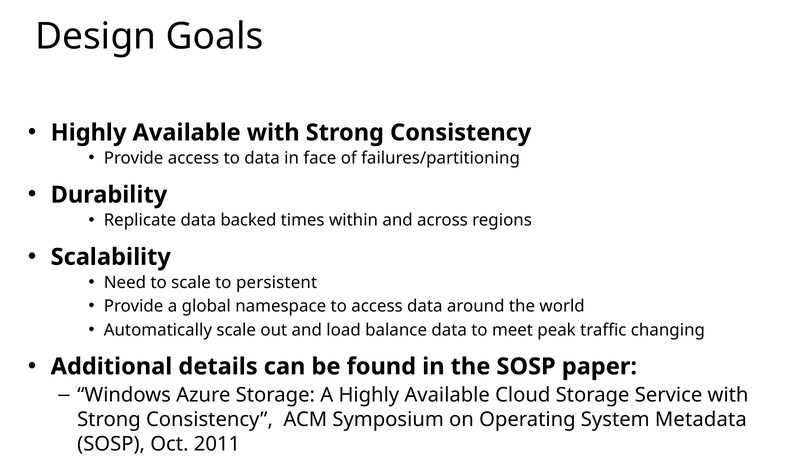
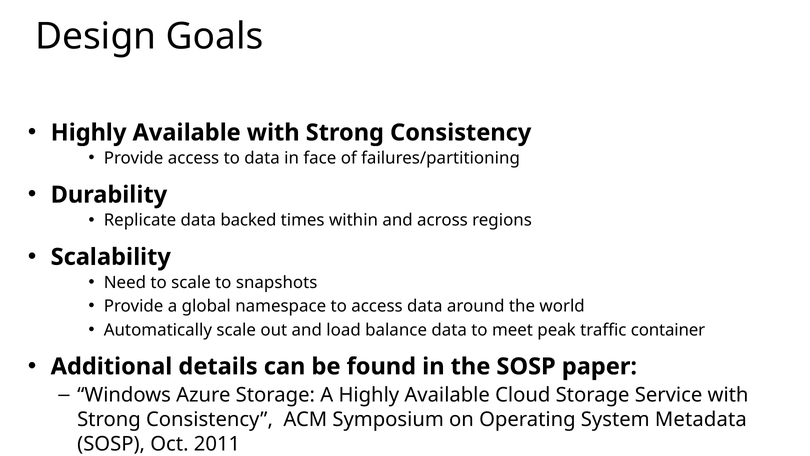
persistent: persistent -> snapshots (277, 282)
changing: changing -> container (668, 330)
